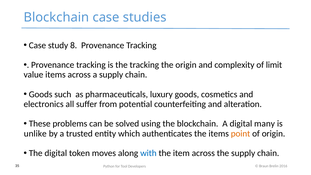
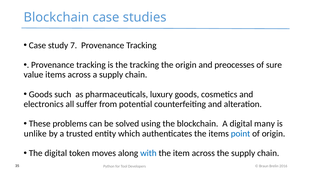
8: 8 -> 7 (74, 45)
complexity: complexity -> preocesses (234, 65)
limit: limit -> sure (274, 65)
point colour: orange -> blue (241, 133)
